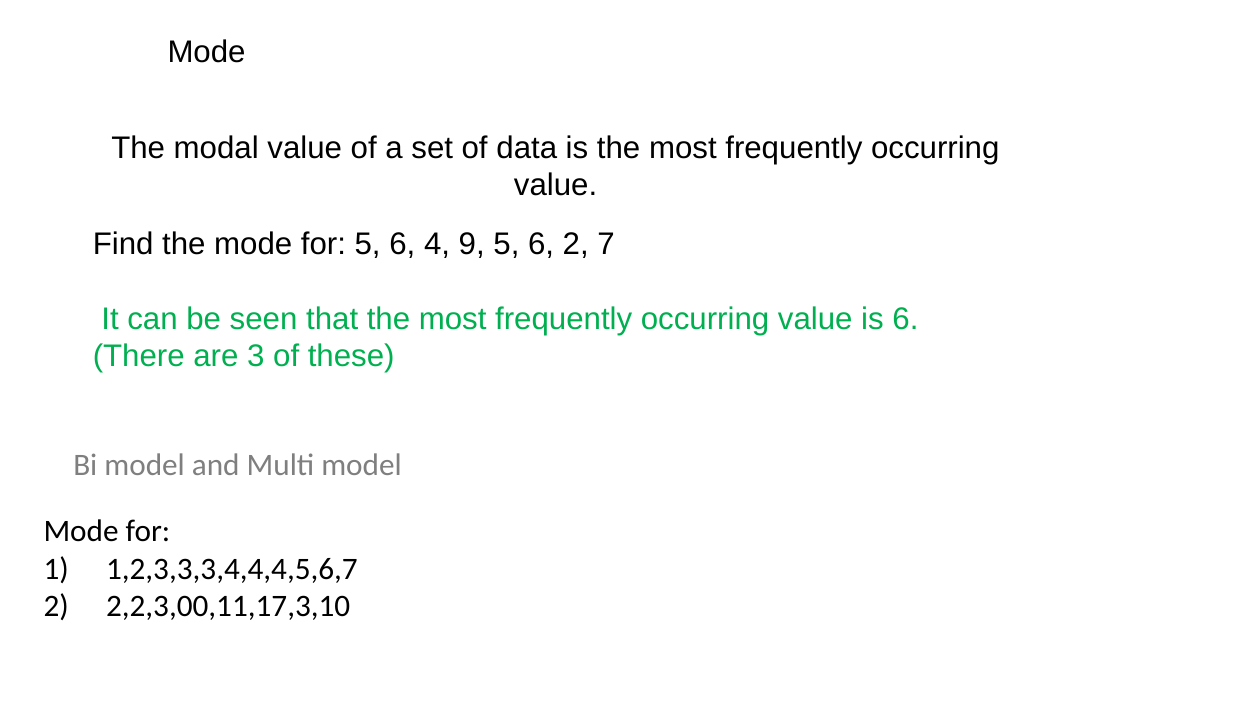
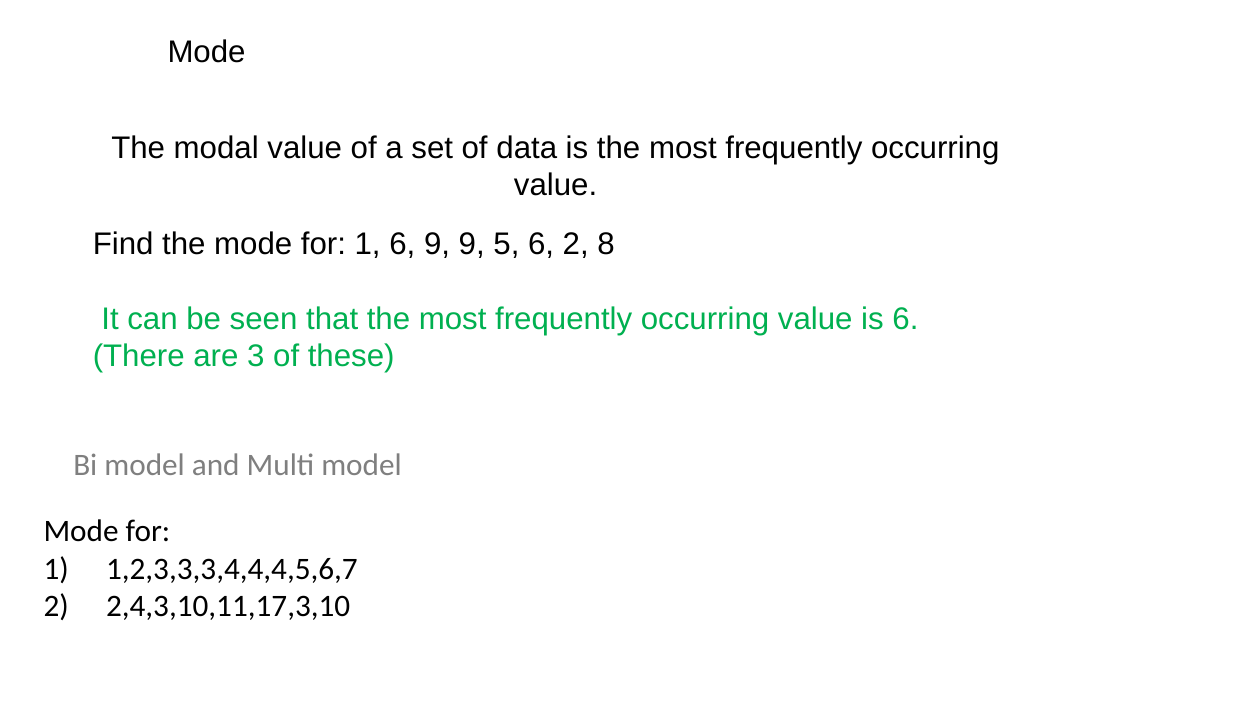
the mode for 5: 5 -> 1 (368, 244)
6 4: 4 -> 9 (437, 244)
7: 7 -> 8 (606, 244)
2,2,3,00,11,17,3,10: 2,2,3,00,11,17,3,10 -> 2,4,3,10,11,17,3,10 (228, 607)
